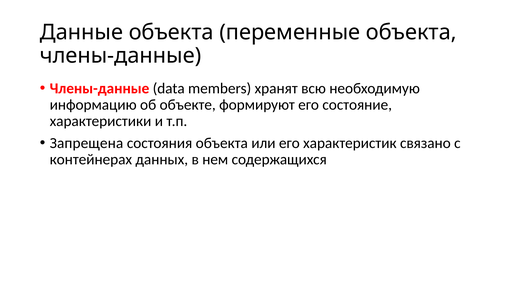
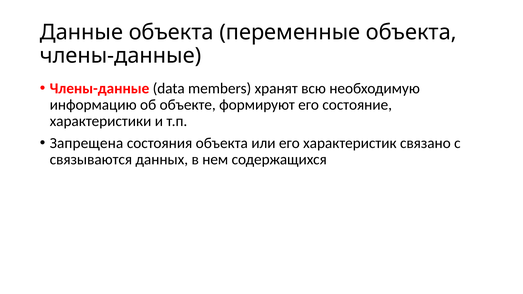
контейнерах: контейнерах -> связываются (91, 160)
